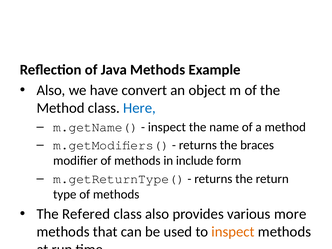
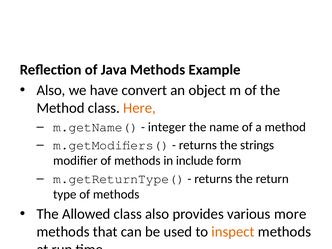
Here colour: blue -> orange (140, 108)
inspect: inspect -> integer (167, 127)
braces: braces -> strings (257, 145)
Refered: Refered -> Allowed (86, 214)
